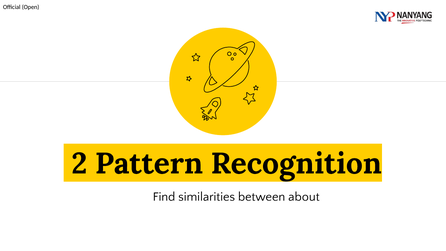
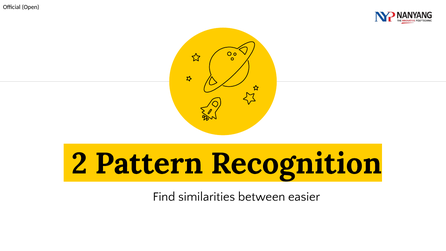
about: about -> easier (304, 197)
